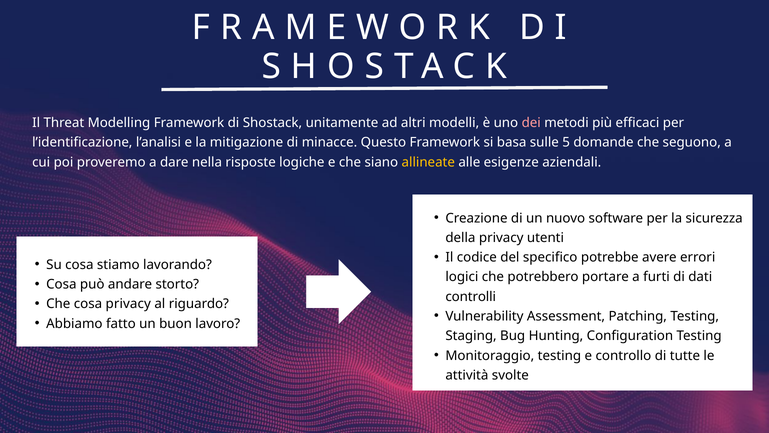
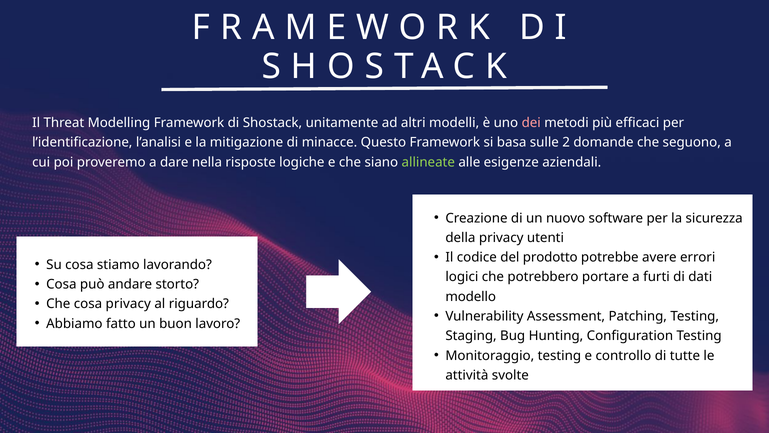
5: 5 -> 2 (566, 142)
allineate colour: yellow -> light green (428, 162)
specifico: specifico -> prodotto (550, 257)
controlli: controlli -> modello (471, 296)
